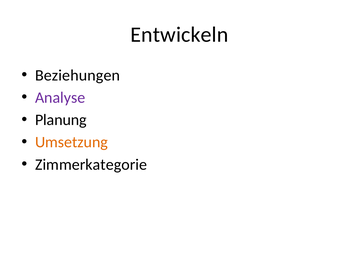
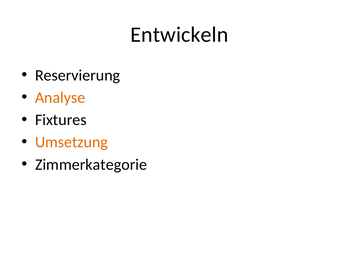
Beziehungen: Beziehungen -> Reservierung (78, 75)
Analyse colour: purple -> orange (60, 98)
Planung: Planung -> Fixtures (61, 120)
